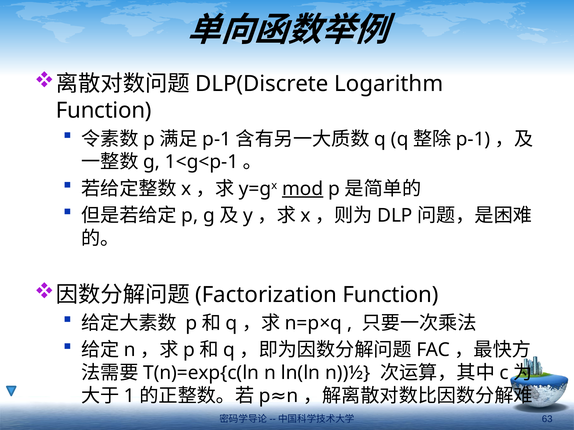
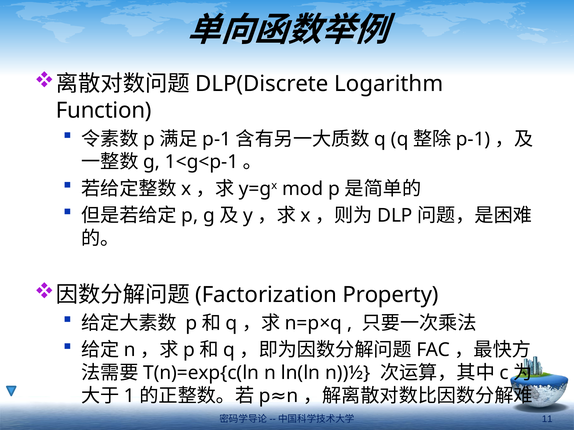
mod underline: present -> none (303, 189)
Function: Function -> Property (390, 295)
63: 63 -> 11 (547, 420)
